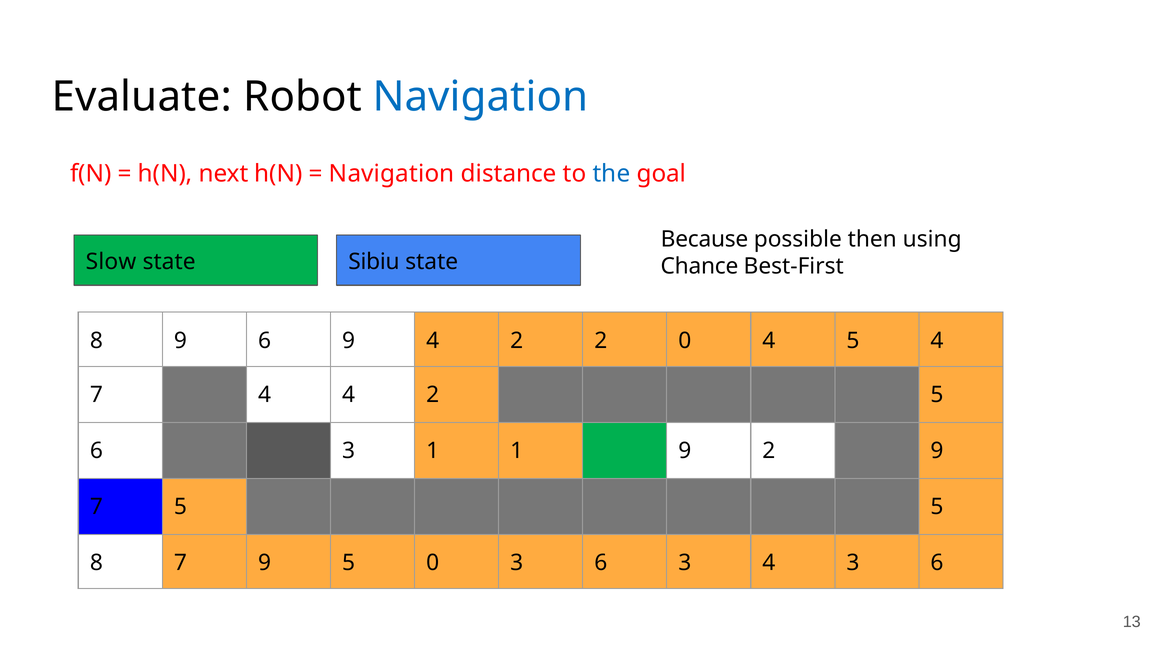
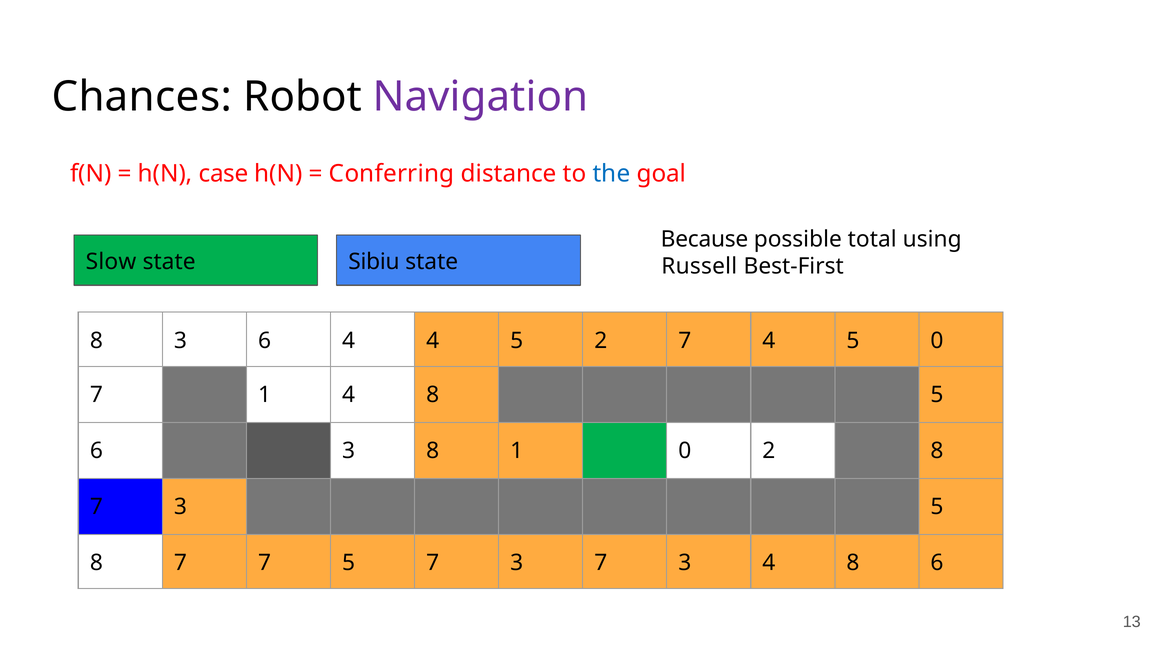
Evaluate: Evaluate -> Chances (142, 97)
Navigation colour: blue -> purple (480, 97)
next: next -> case (224, 174)
Navigation: Navigation -> Conferring (392, 174)
then: then -> total (872, 239)
Chance: Chance -> Russell (699, 266)
8 9: 9 -> 3 (180, 341)
6 9: 9 -> 4 (349, 341)
2: 2 -> 5 (517, 341)
2 0: 0 -> 7 (685, 341)
5 4: 4 -> 0 (937, 341)
7 4: 4 -> 1 (265, 395)
2: 2 -> 8 (433, 395)
3 1: 1 -> 8 (433, 451)
1 9: 9 -> 0 (685, 451)
2 9: 9 -> 8 (937, 451)
5: 5 -> 3 (180, 507)
7 9: 9 -> 7 (265, 563)
5 0: 0 -> 7 (433, 563)
6: 6 -> 7 (601, 563)
3 4 3: 3 -> 8 (853, 563)
